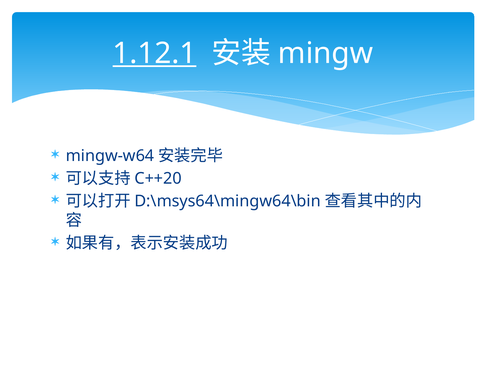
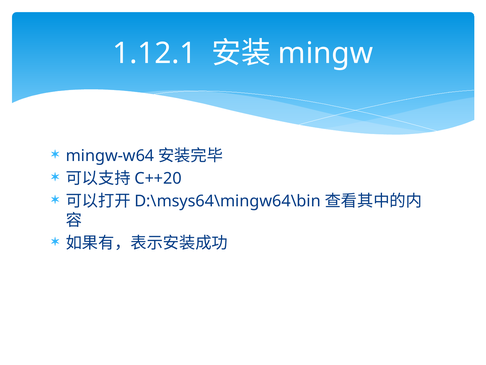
1.12.1 underline: present -> none (155, 53)
